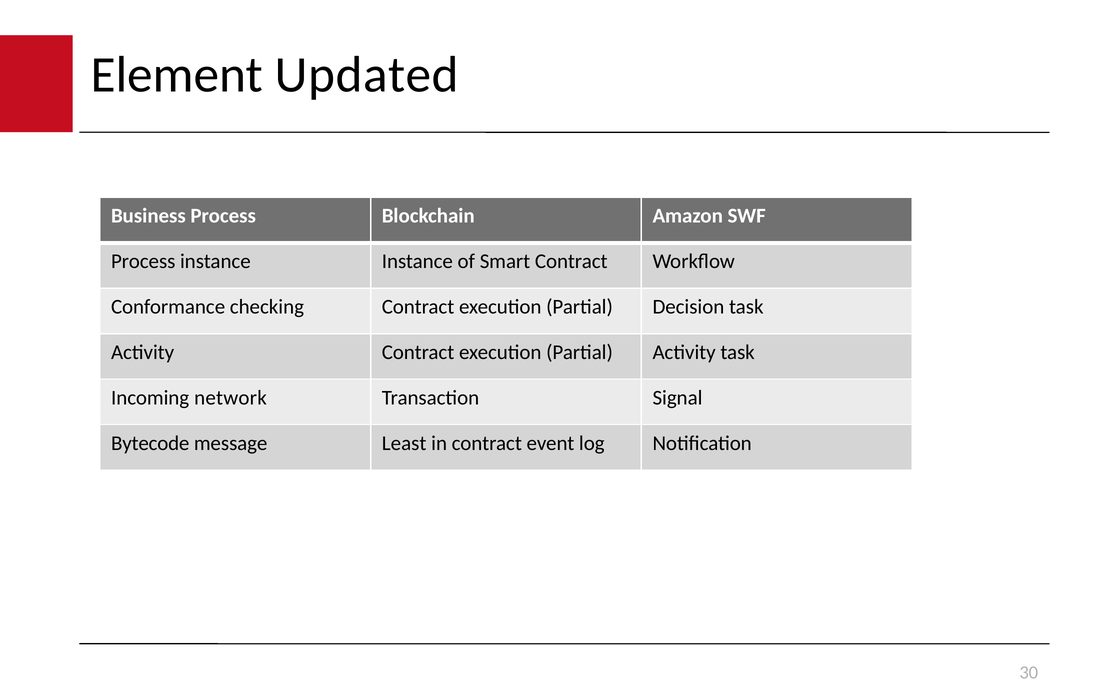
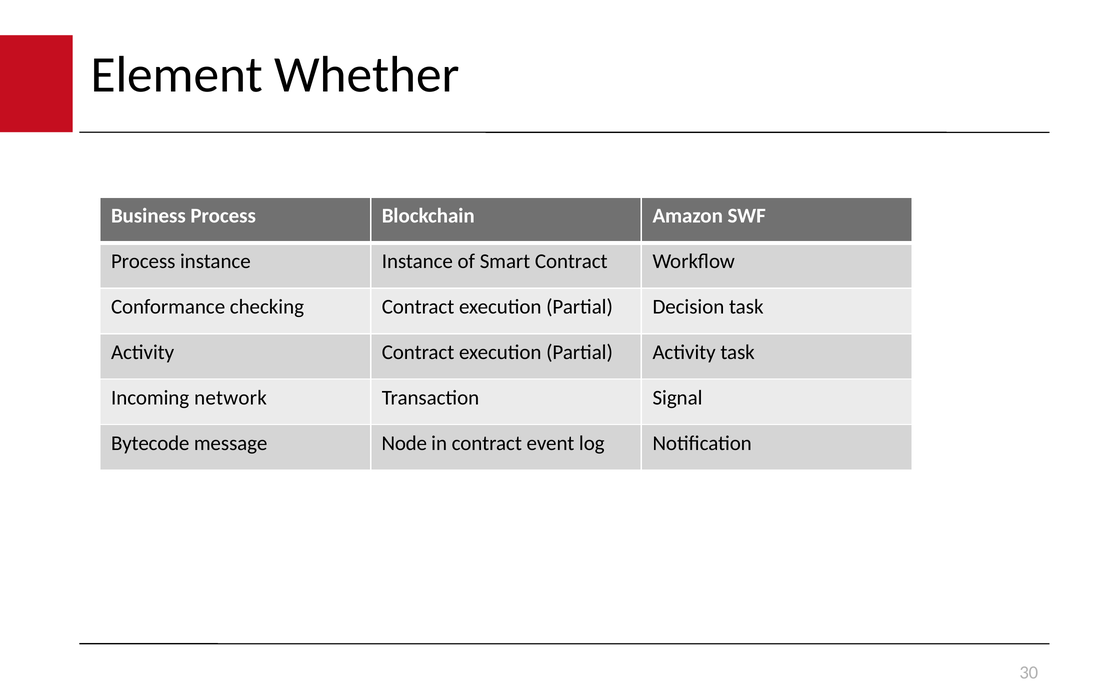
Updated: Updated -> Whether (367, 75)
Least: Least -> Node (404, 443)
